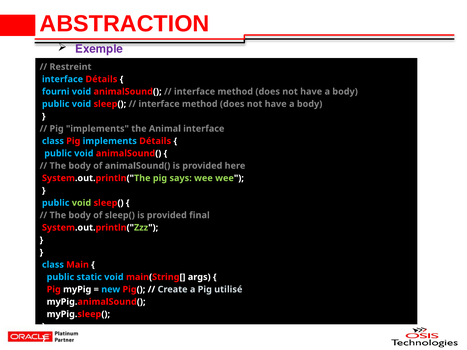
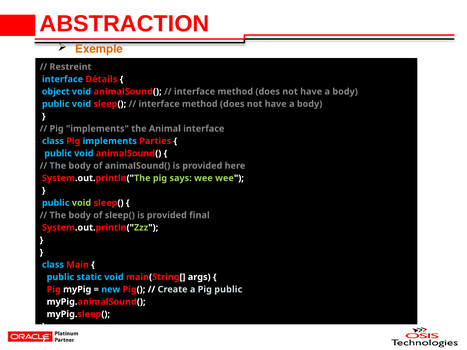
Exemple colour: purple -> orange (99, 49)
fourni: fourni -> object (56, 92)
implements Détails: Détails -> Parties (155, 141)
Pig utilisé: utilisé -> public (228, 290)
